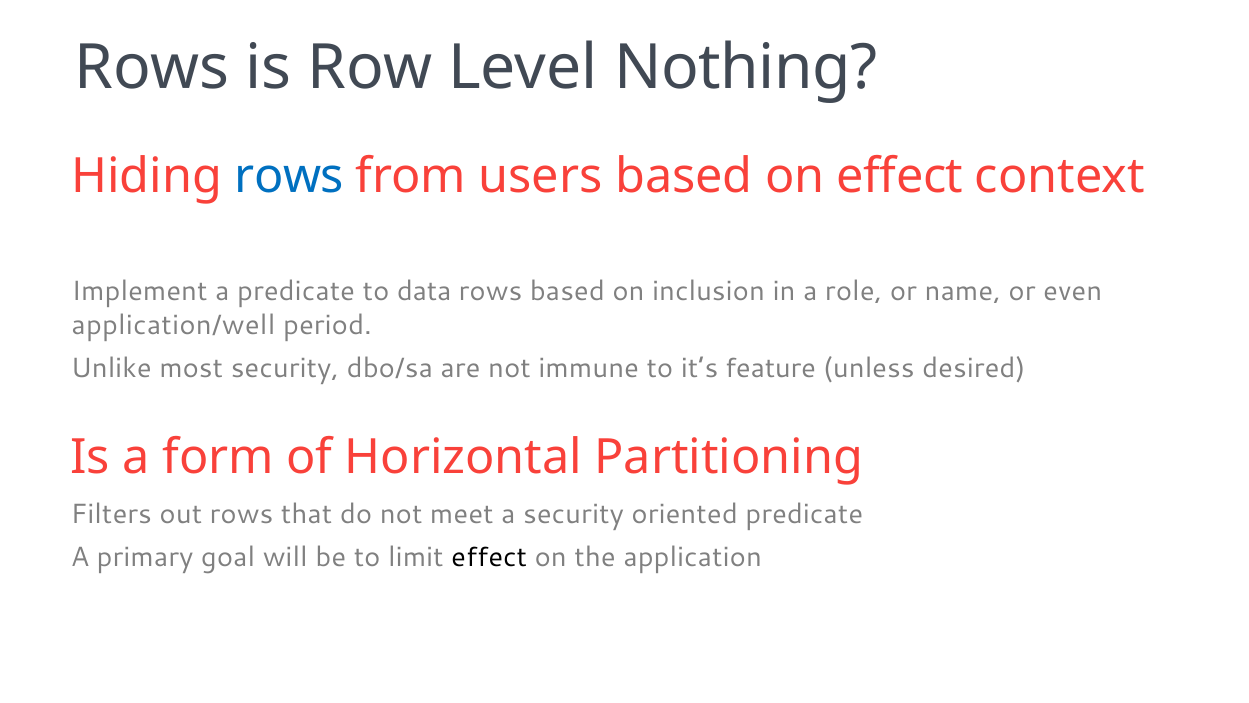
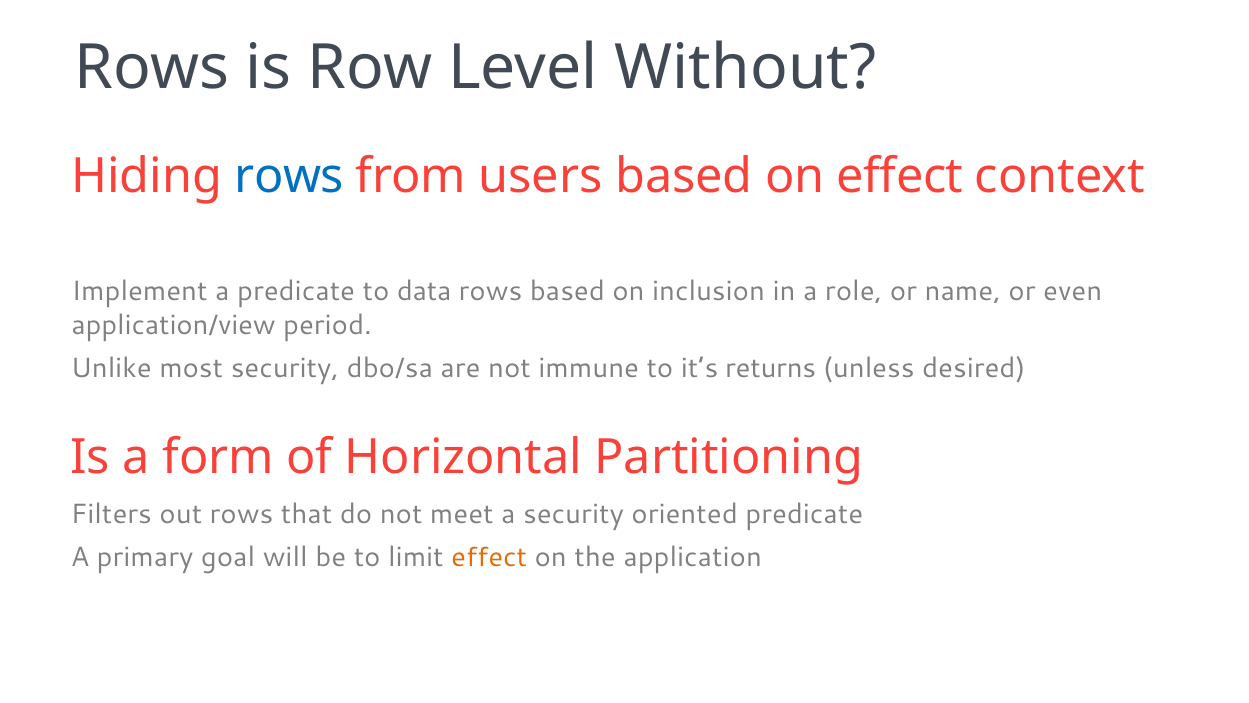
Nothing: Nothing -> Without (745, 68)
application/well: application/well -> application/view (174, 325)
feature: feature -> returns (771, 368)
effect colour: black -> orange (489, 557)
